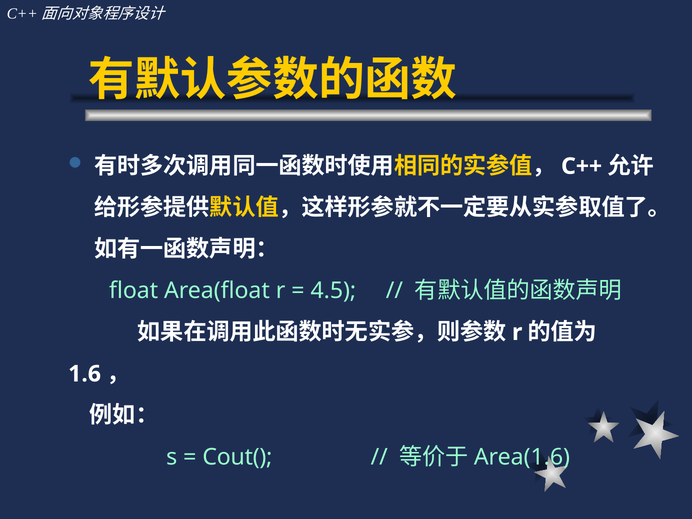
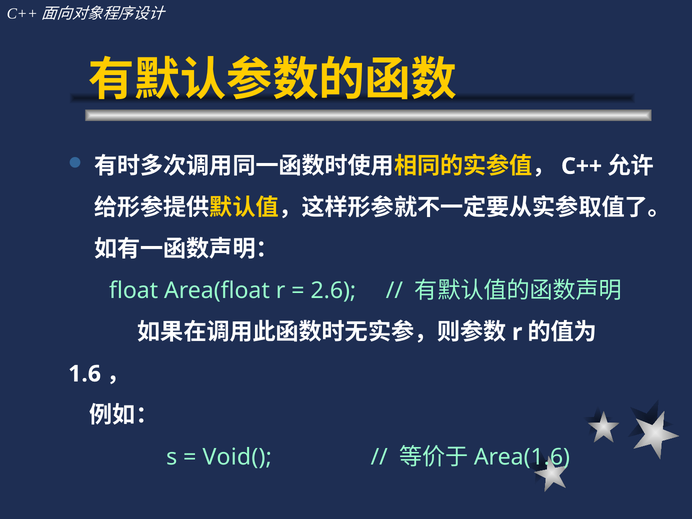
4.5: 4.5 -> 2.6 (333, 291)
Cout(: Cout( -> Void( (237, 457)
